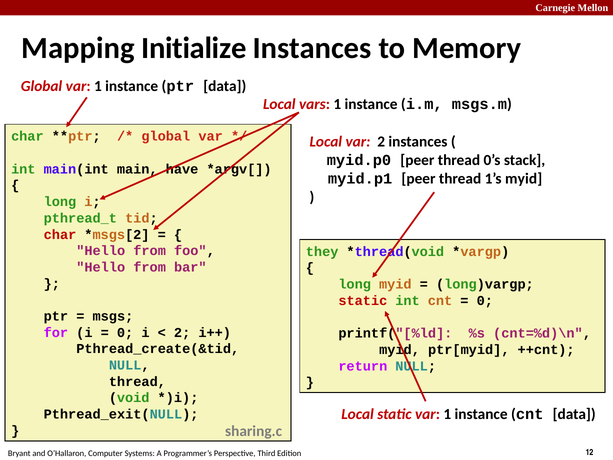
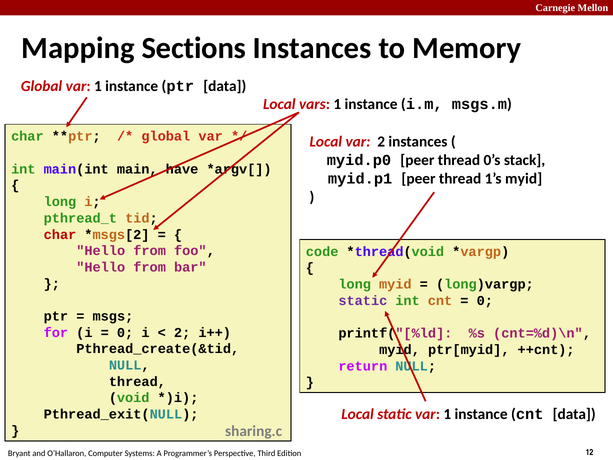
Initialize: Initialize -> Sections (194, 48)
they: they -> code (322, 252)
static colour: red -> purple (363, 301)
